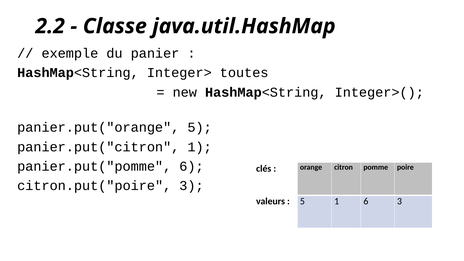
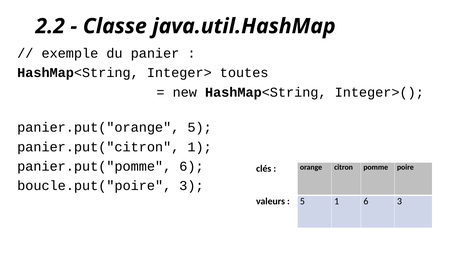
citron.put("poire: citron.put("poire -> boucle.put("poire (94, 186)
